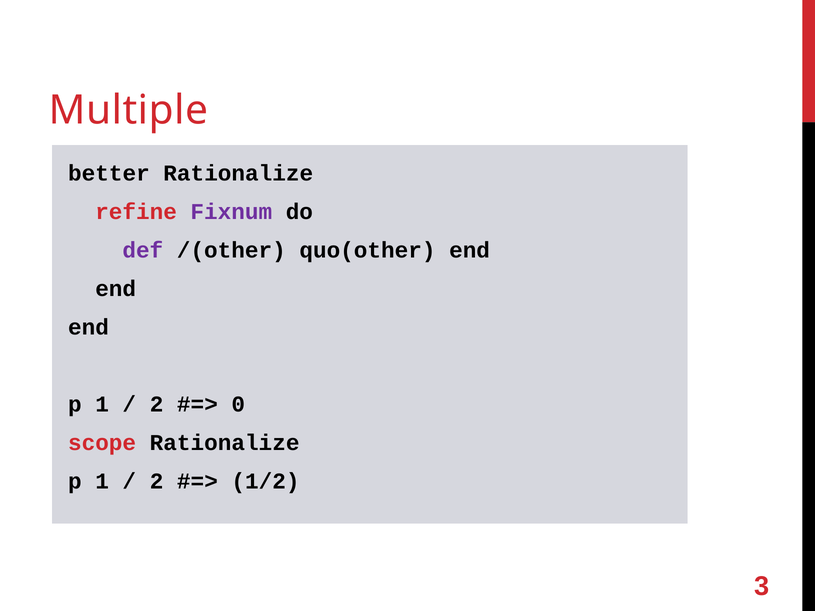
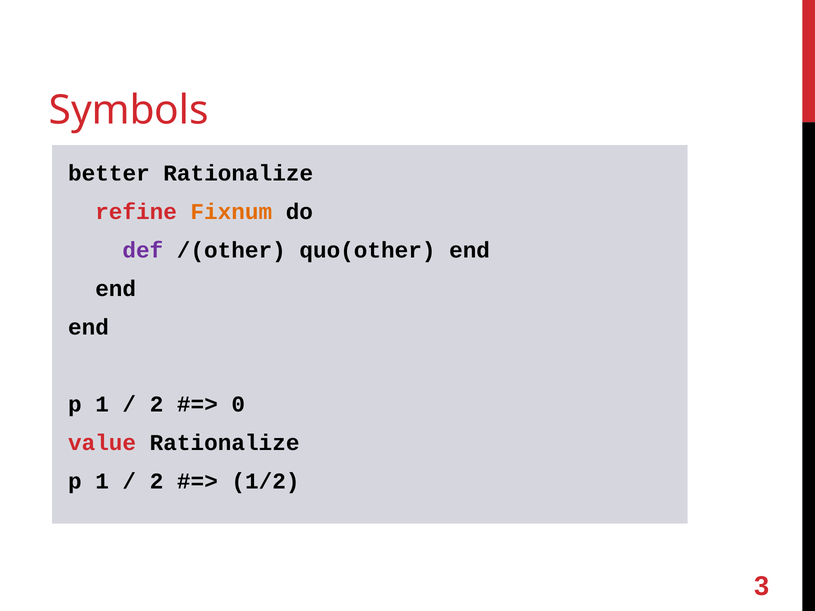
Multiple: Multiple -> Symbols (129, 110)
Fixnum colour: purple -> orange (231, 212)
scope: scope -> value (102, 443)
